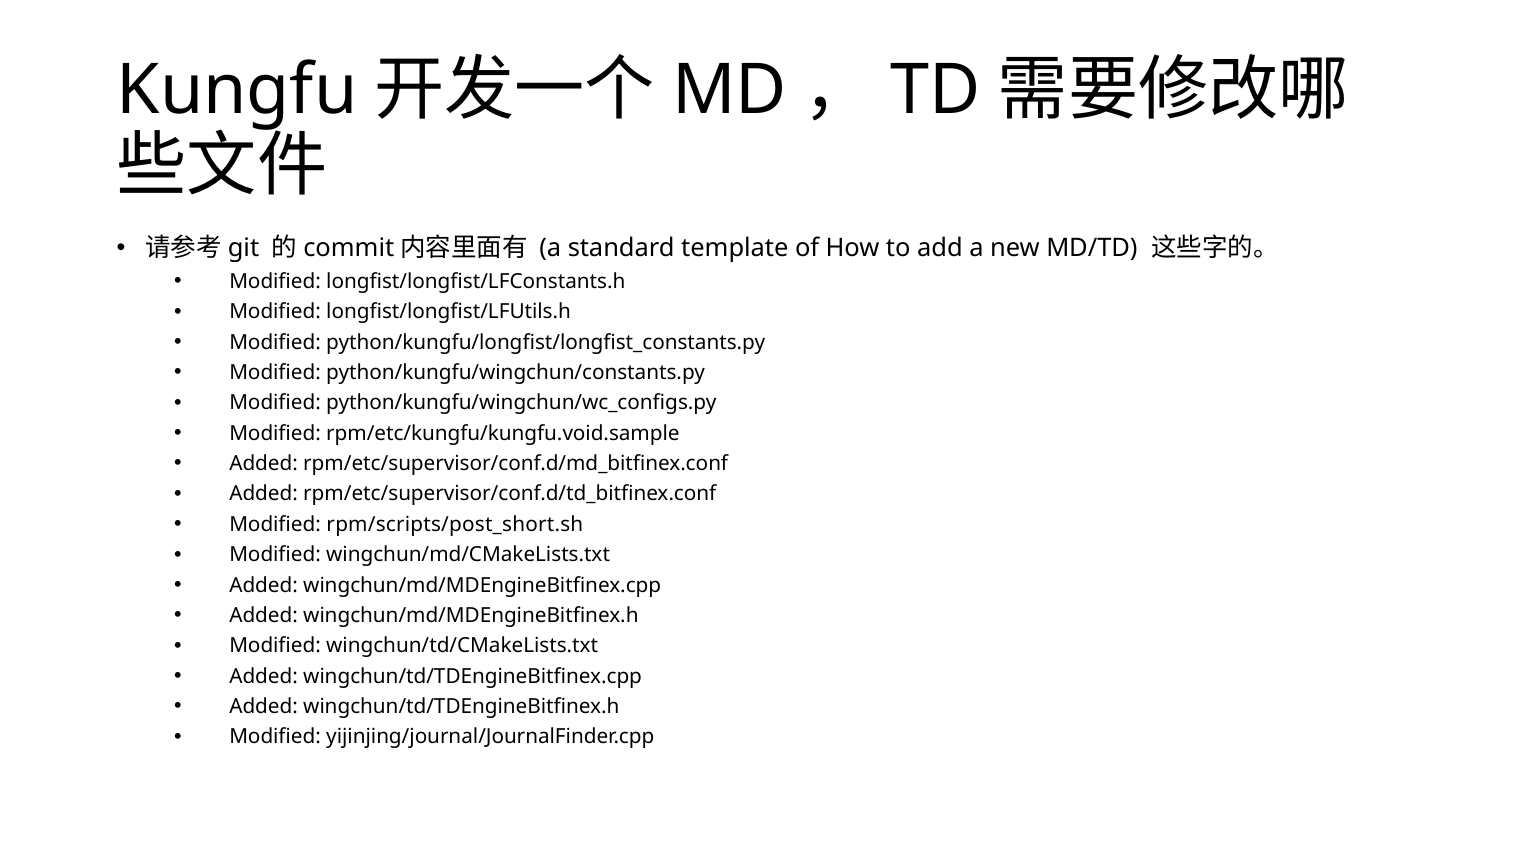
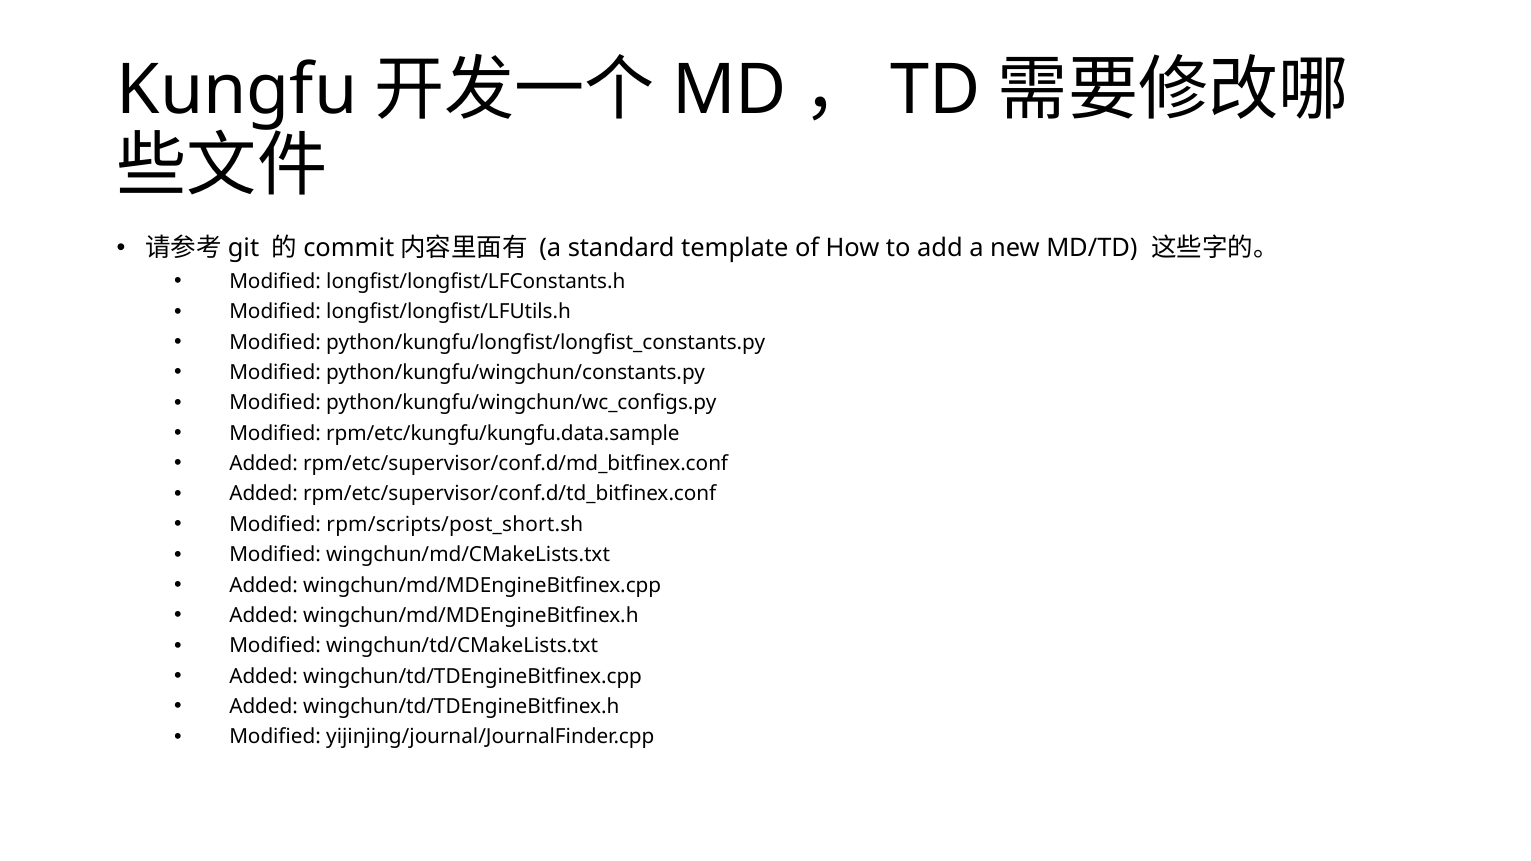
rpm/etc/kungfu/kungfu.void.sample: rpm/etc/kungfu/kungfu.void.sample -> rpm/etc/kungfu/kungfu.data.sample (503, 433)
